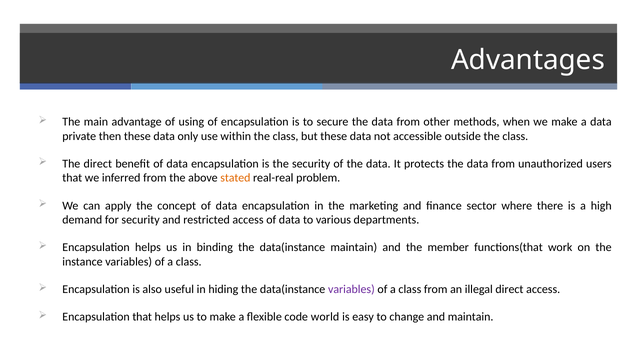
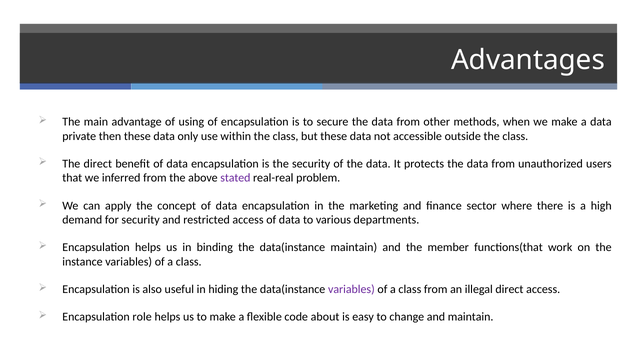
stated colour: orange -> purple (235, 178)
Encapsulation that: that -> role (142, 317)
world: world -> about (325, 317)
